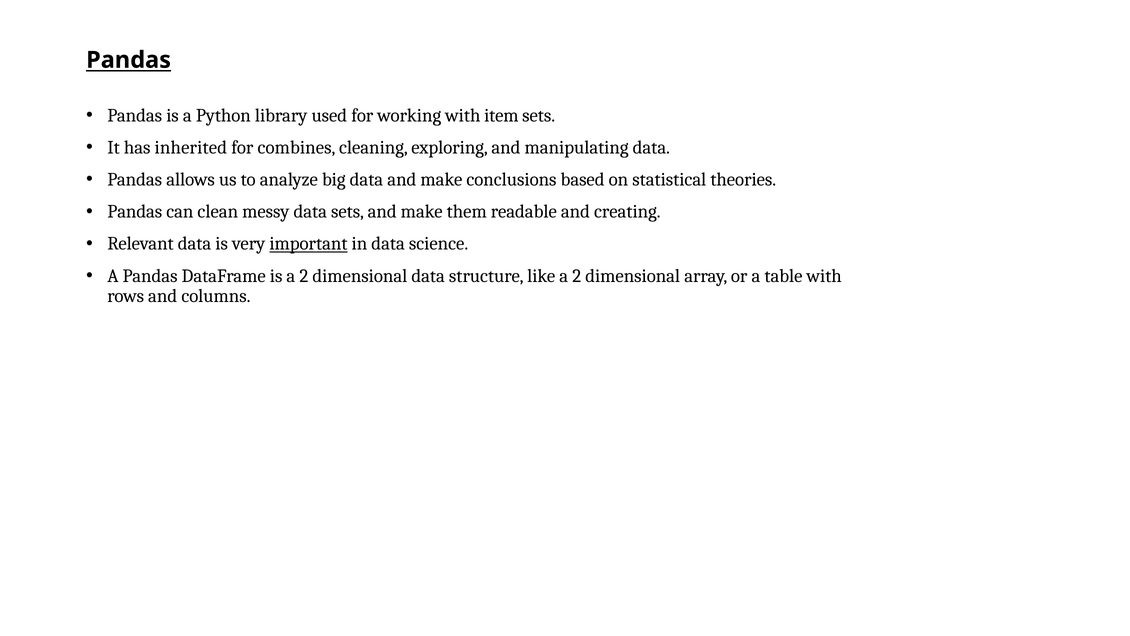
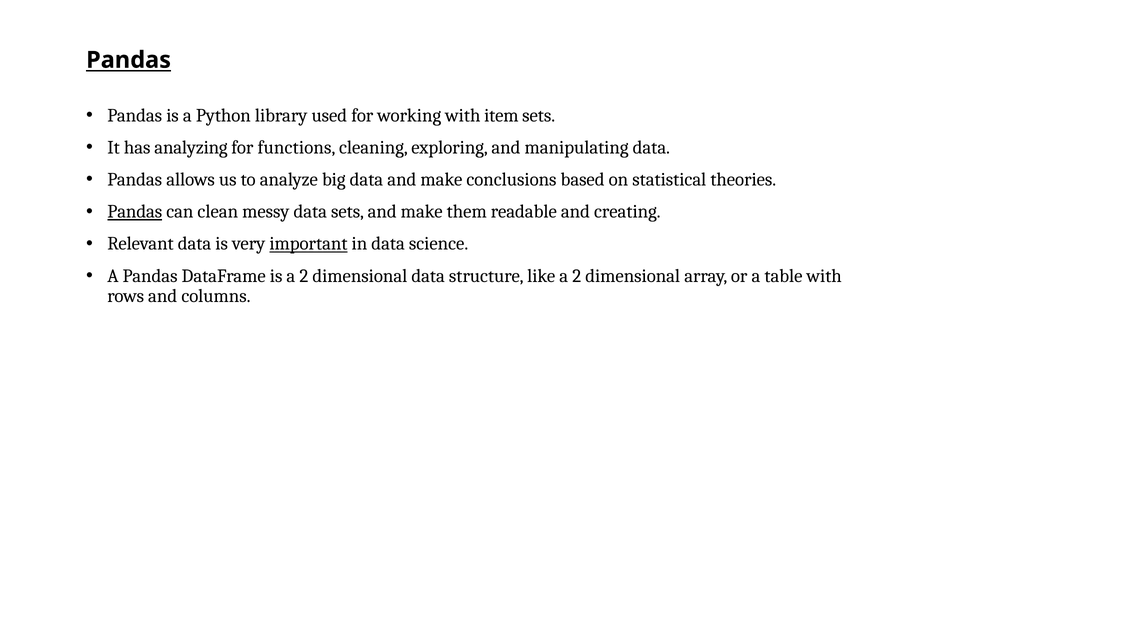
inherited: inherited -> analyzing (191, 147)
combines: combines -> functions (296, 147)
Pandas underline: none -> present (135, 212)
